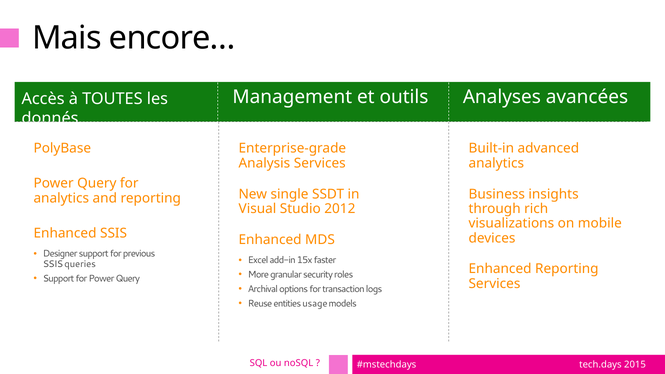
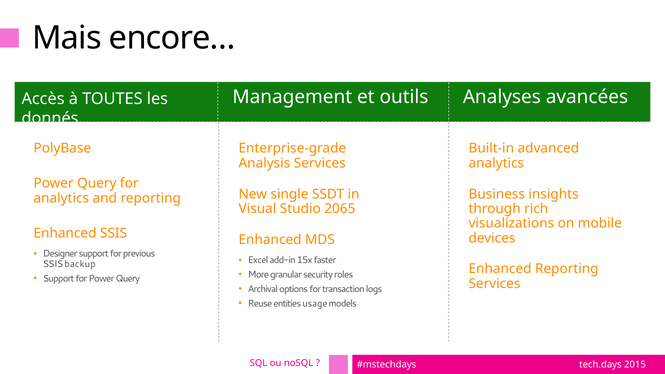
2012: 2012 -> 2065 (340, 209)
queries: queries -> backup (80, 264)
